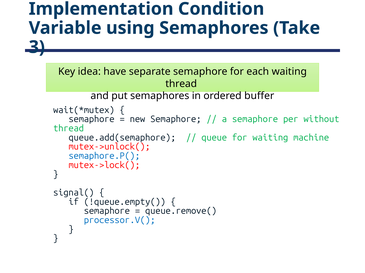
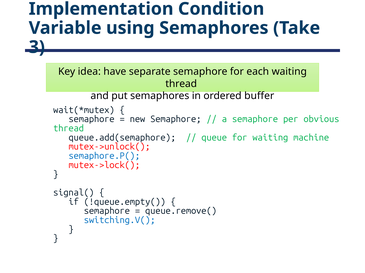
without: without -> obvious (321, 120)
processor.V(: processor.V( -> switching.V( (120, 221)
